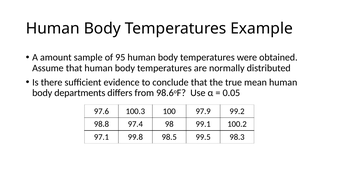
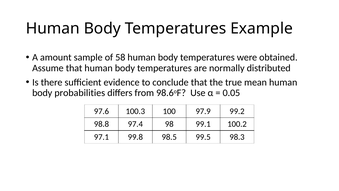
95: 95 -> 58 (120, 57)
departments: departments -> probabilities (80, 93)
